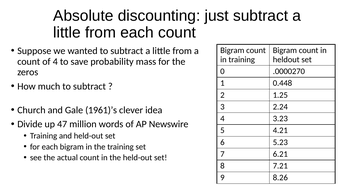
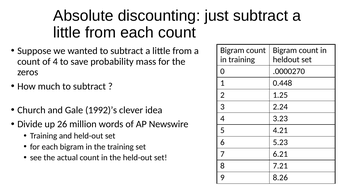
1961)’s: 1961)’s -> 1992)’s (101, 110)
47: 47 -> 26 (62, 124)
